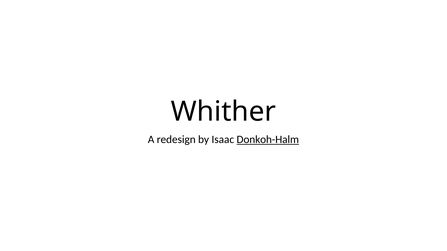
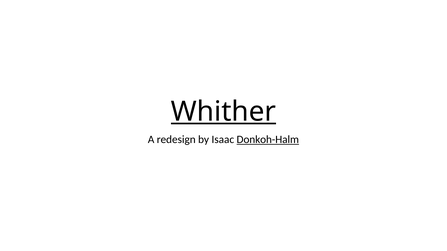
Whither underline: none -> present (223, 112)
